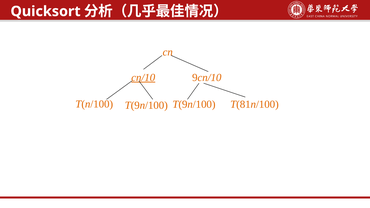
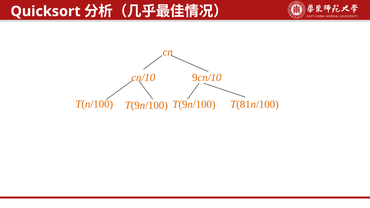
cn/10 underline: present -> none (143, 78)
